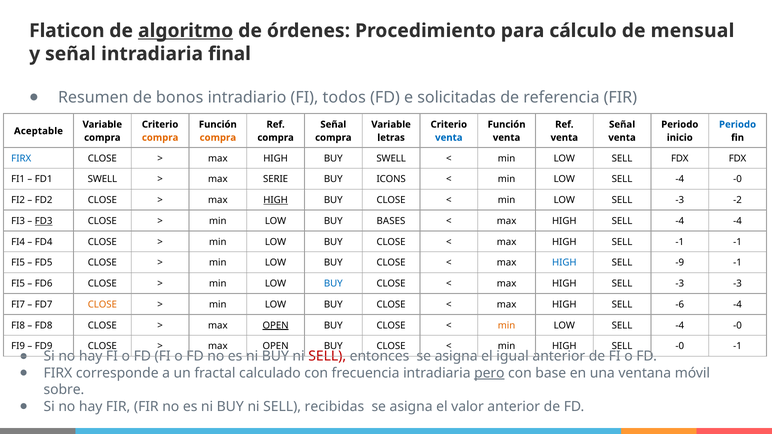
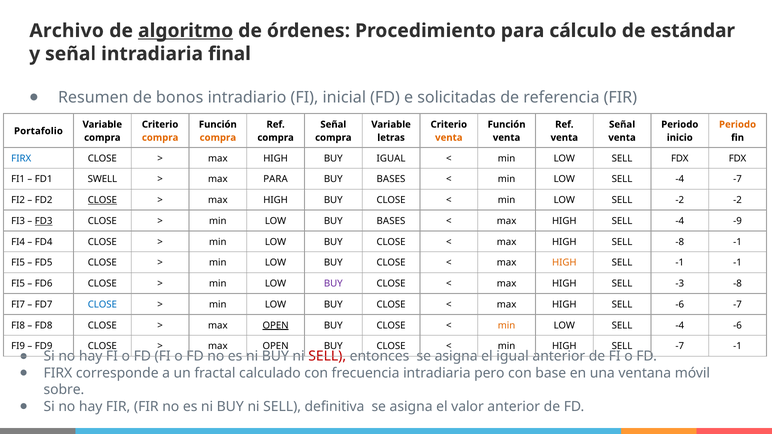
Flaticon: Flaticon -> Archivo (67, 31)
mensual: mensual -> estándar (693, 31)
todos: todos -> inicial (344, 97)
Periodo colour: blue -> orange (738, 125)
Aceptable: Aceptable -> Portafolio (38, 131)
venta colour: blue -> orange (449, 138)
BUY SWELL: SWELL -> IGUAL (391, 159)
max SERIE: SERIE -> PARA (276, 179)
ICONS: ICONS -> BASES (391, 179)
-0: -0 -> -7 (738, 179)
CLOSE underline: none -> present (102, 200)
HIGH underline: present -> none (276, 200)
LOW SELL -3: -3 -> -2 (680, 200)
-4 -4: -4 -> -9 (738, 221)
SELL -1: -1 -> -8 (680, 242)
HIGH colour: blue -> orange (564, 263)
SELL -9: -9 -> -1 (680, 263)
BUY colour: blue -> purple (333, 284)
-3 -3: -3 -> -8 (738, 284)
CLOSE colour: orange -> blue (102, 305)
-6 -4: -4 -> -7 (738, 305)
-0: -0 -> -6 (738, 326)
SELL -0: -0 -> -7 (680, 346)
pero underline: present -> none (489, 373)
recibidas: recibidas -> definitiva (335, 407)
